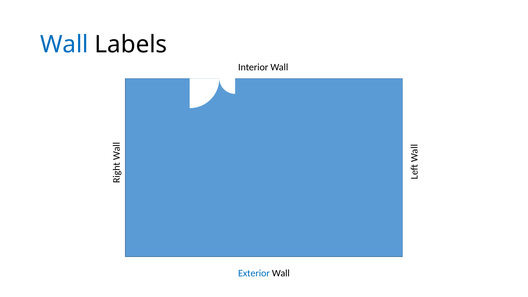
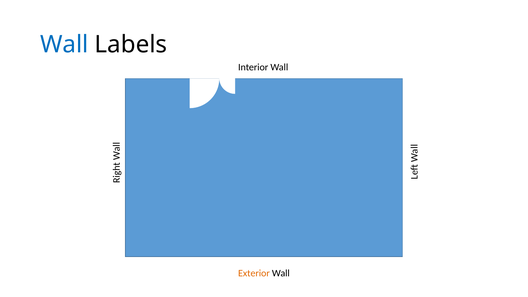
Exterior colour: blue -> orange (254, 273)
